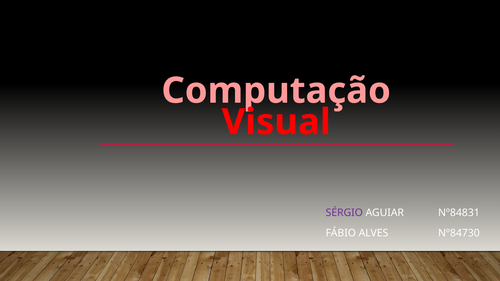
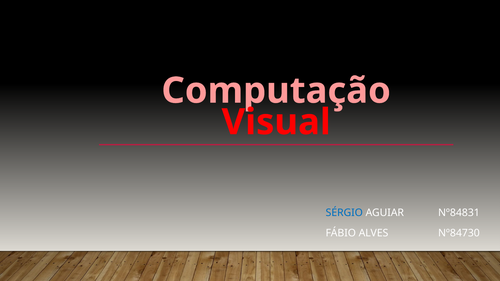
SÉRGIO colour: purple -> blue (344, 213)
